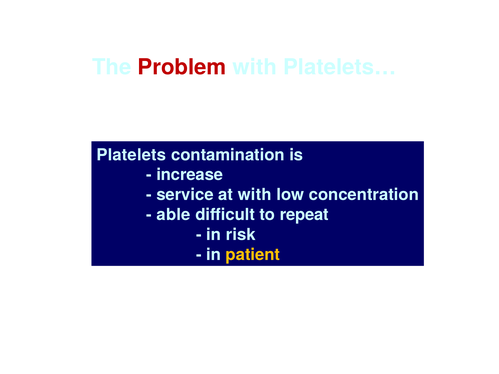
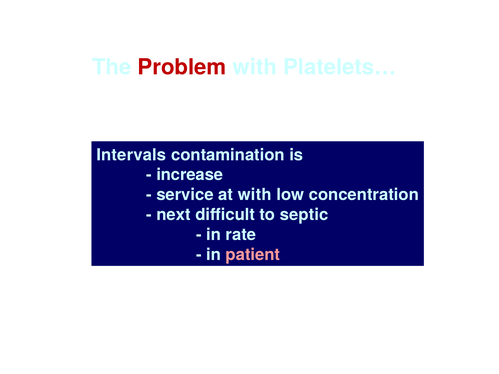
Platelets: Platelets -> Intervals (131, 155)
able: able -> next (174, 215)
repeat: repeat -> septic (304, 215)
risk: risk -> rate (241, 235)
patient colour: yellow -> pink (253, 255)
